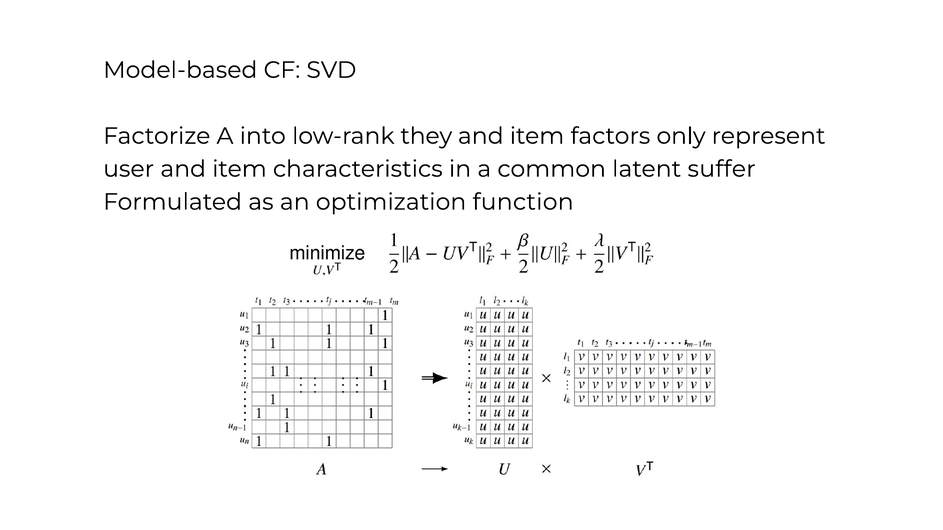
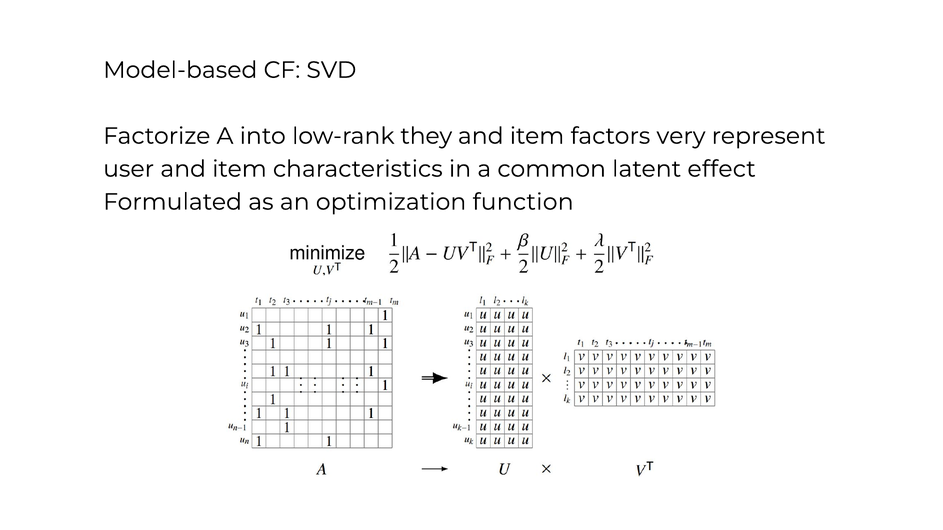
only: only -> very (681, 136)
suffer: suffer -> effect (722, 169)
